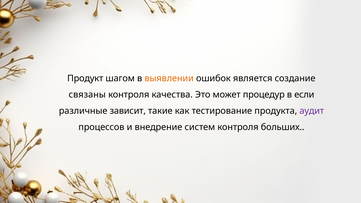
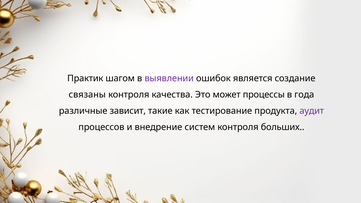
Продукт: Продукт -> Практик (85, 78)
выявлении colour: orange -> purple (169, 78)
процедур: процедур -> процессы (264, 95)
если: если -> года (304, 95)
